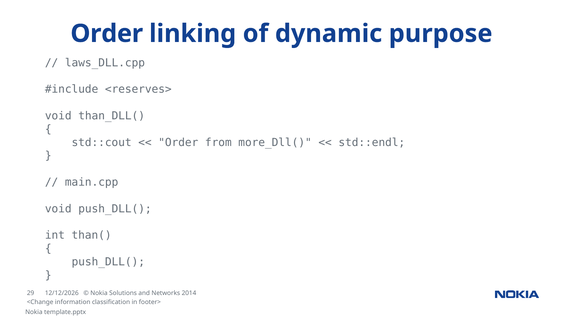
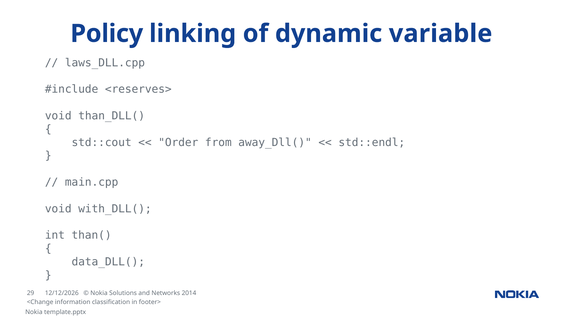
Order: Order -> Policy (107, 34)
purpose: purpose -> variable (441, 34)
more_Dll(: more_Dll( -> away_Dll( (275, 142)
void push_DLL(: push_DLL( -> with_DLL( (115, 209)
push_DLL(: push_DLL( -> data_DLL( (108, 262)
